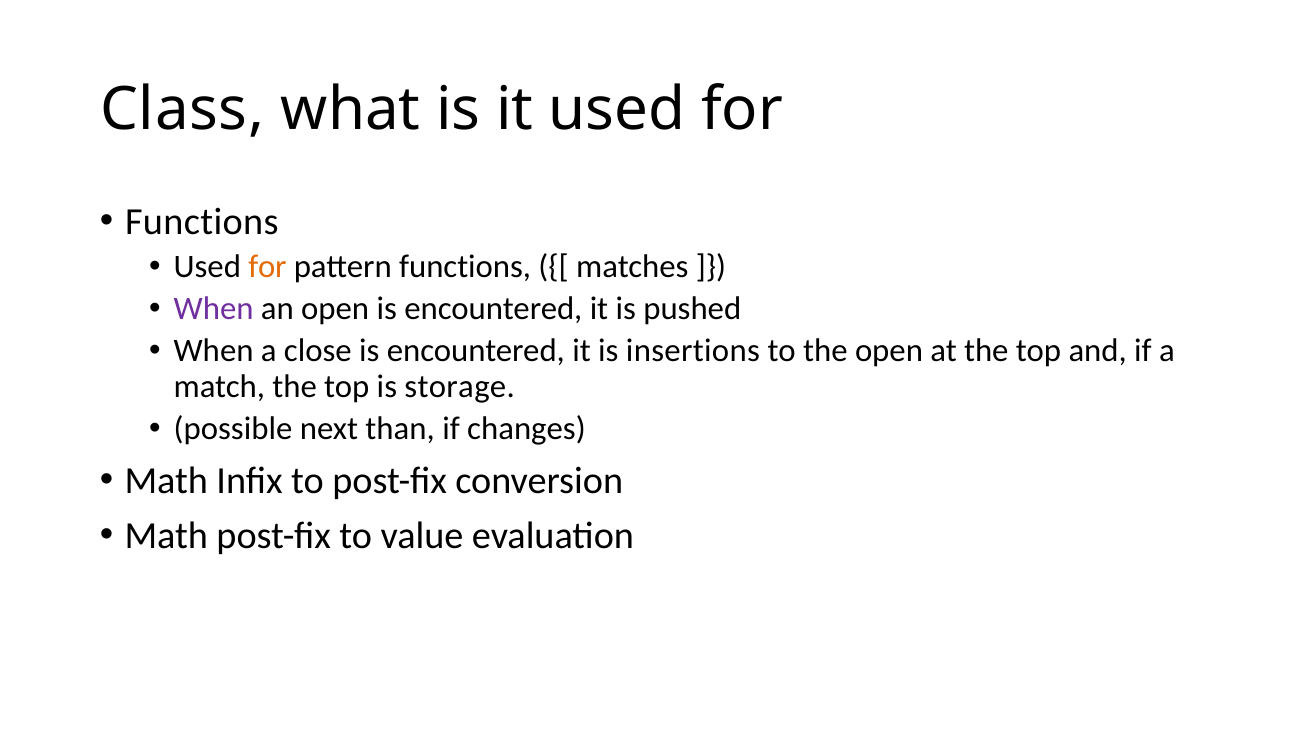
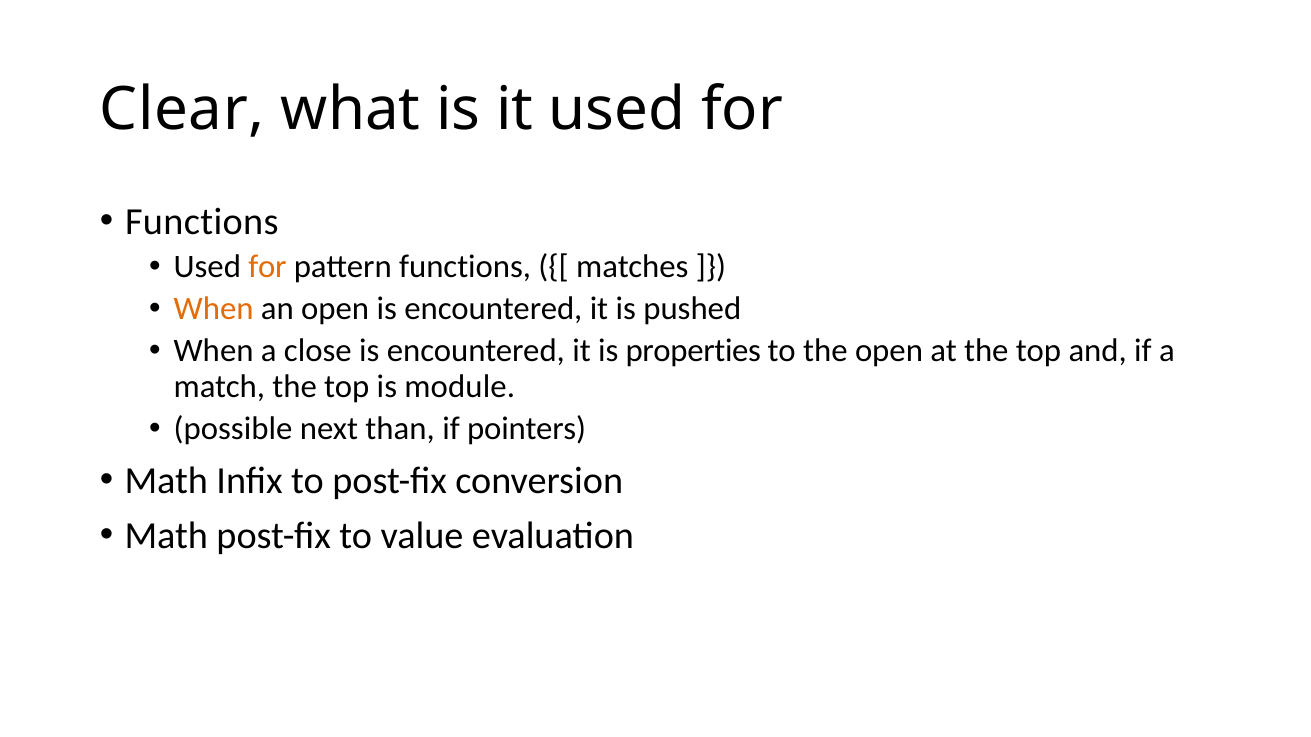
Class: Class -> Clear (182, 110)
When colour: purple -> orange (214, 309)
insertions: insertions -> properties (693, 351)
storage: storage -> module (460, 387)
changes: changes -> pointers (527, 429)
